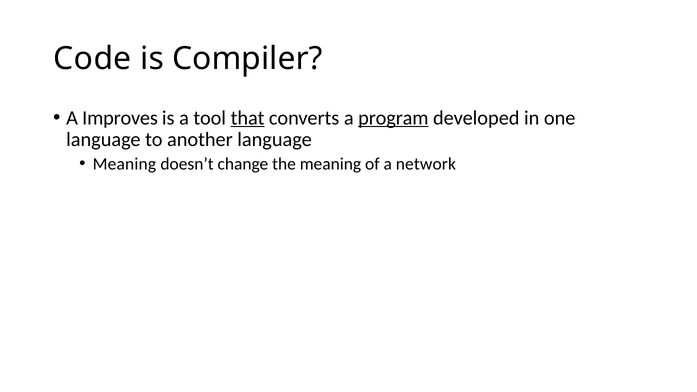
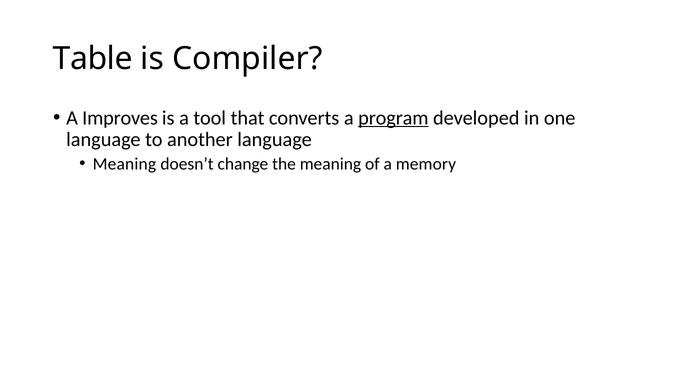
Code: Code -> Table (93, 59)
that underline: present -> none (248, 118)
network: network -> memory (426, 164)
